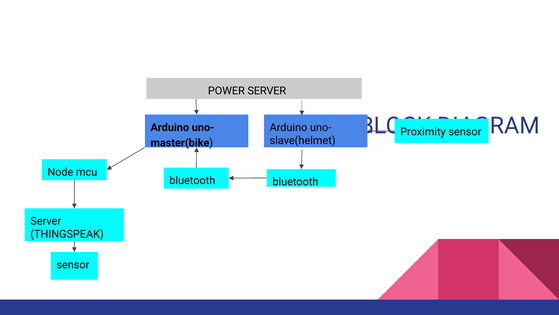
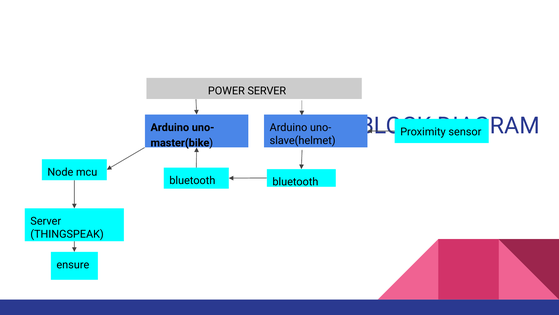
sensor: sensor -> ensure (73, 264)
